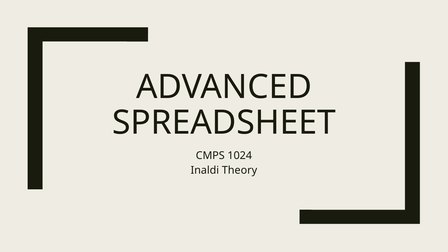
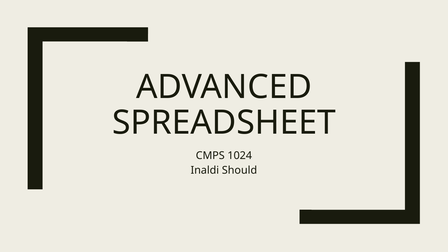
Theory: Theory -> Should (240, 170)
